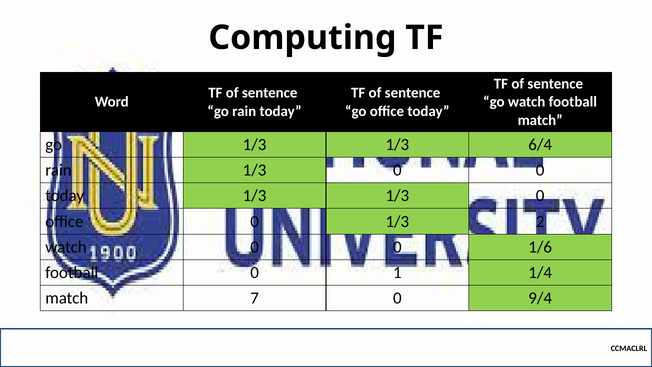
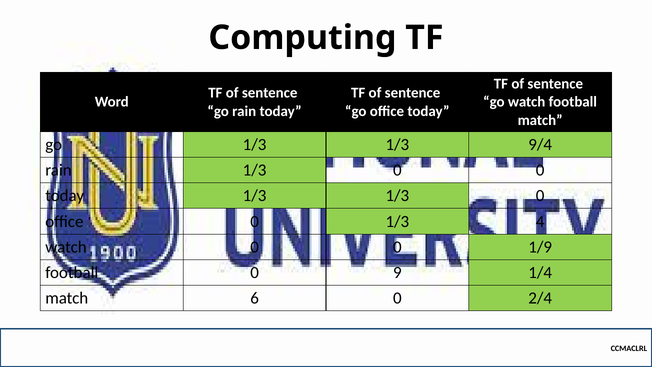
6/4: 6/4 -> 9/4 (540, 144)
2: 2 -> 4 (540, 221)
1/6: 1/6 -> 1/9 (540, 247)
1: 1 -> 9 (397, 272)
7: 7 -> 6 (255, 298)
9/4: 9/4 -> 2/4 (540, 298)
